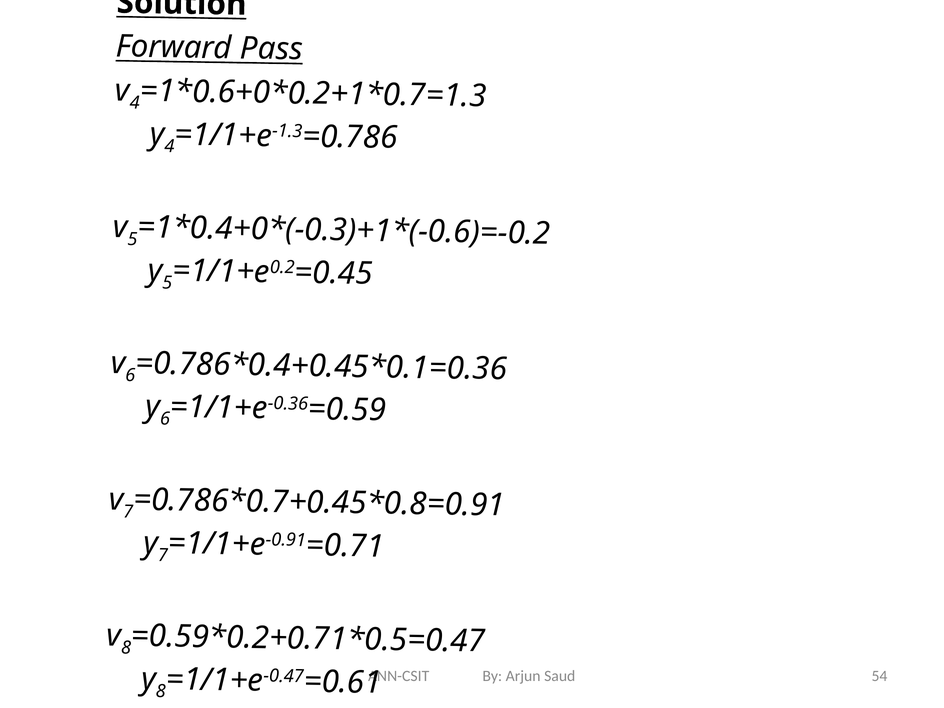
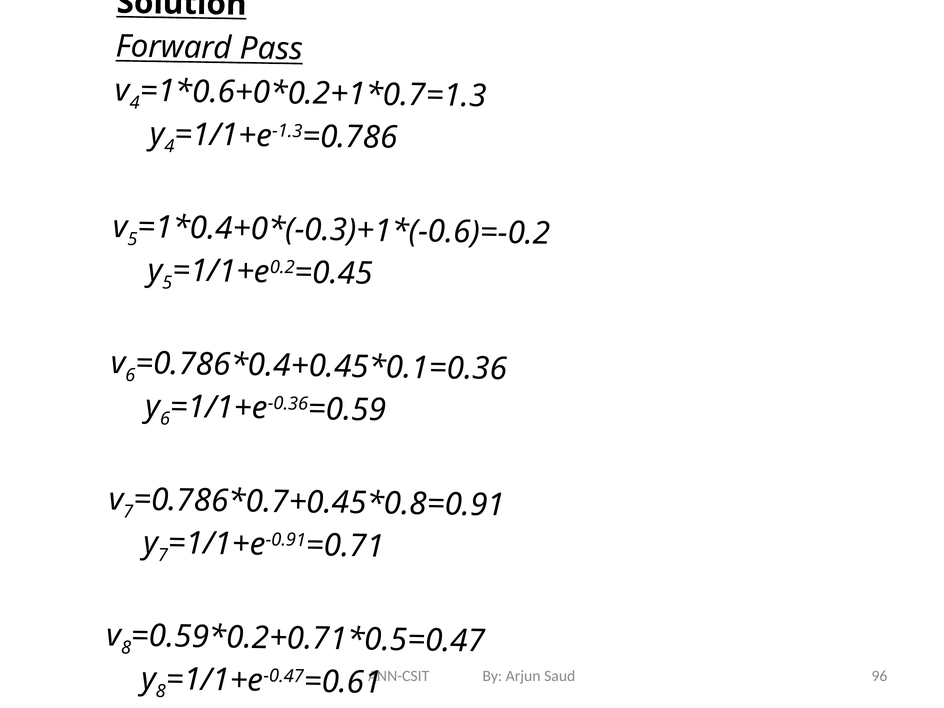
54: 54 -> 96 (879, 676)
